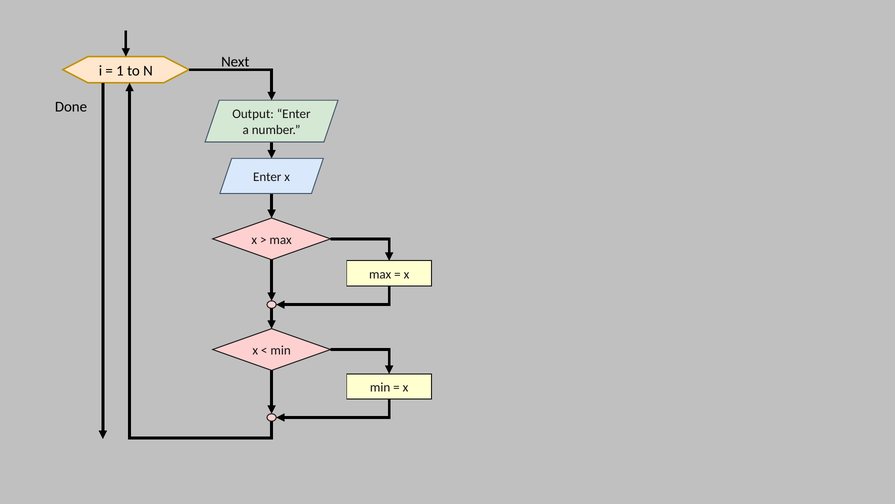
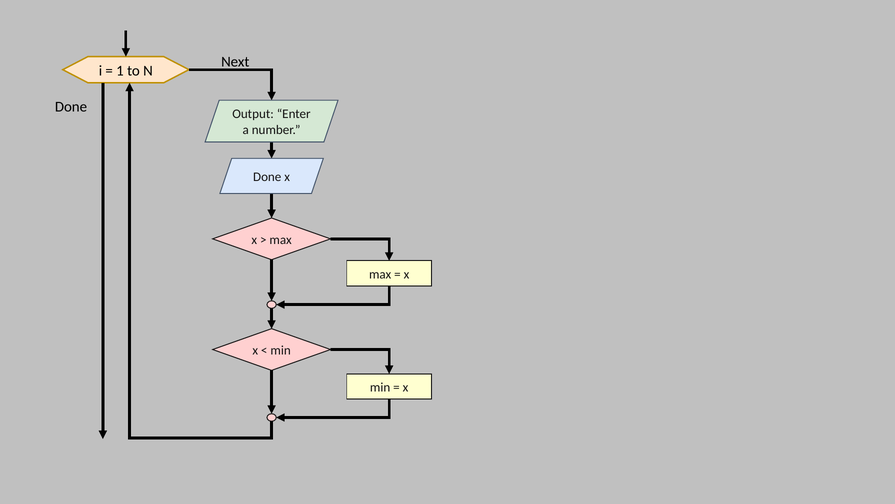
Enter: Enter -> Done (267, 177)
